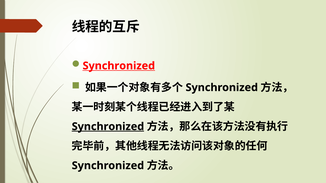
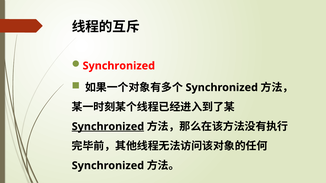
Synchronized underline: present -> none (119, 66)
